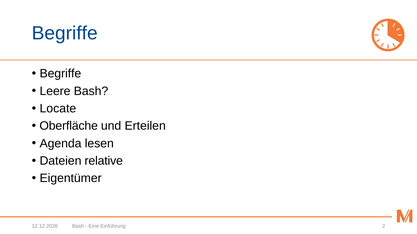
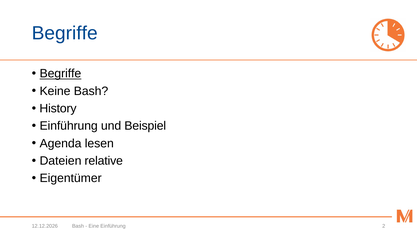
Begriffe underline: none -> present (60, 74)
Leere: Leere -> Keine (55, 91)
Locate: Locate -> History (58, 109)
Oberfläche: Oberfläche -> Einführung (69, 126)
Erteilen: Erteilen -> Beispiel (145, 126)
